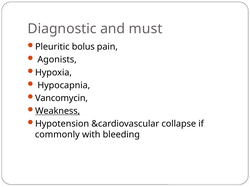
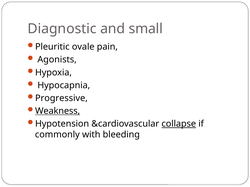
must: must -> small (146, 29)
bolus: bolus -> ovale (83, 47)
Vancomycin: Vancomycin -> Progressive (61, 98)
collapse underline: none -> present (179, 124)
